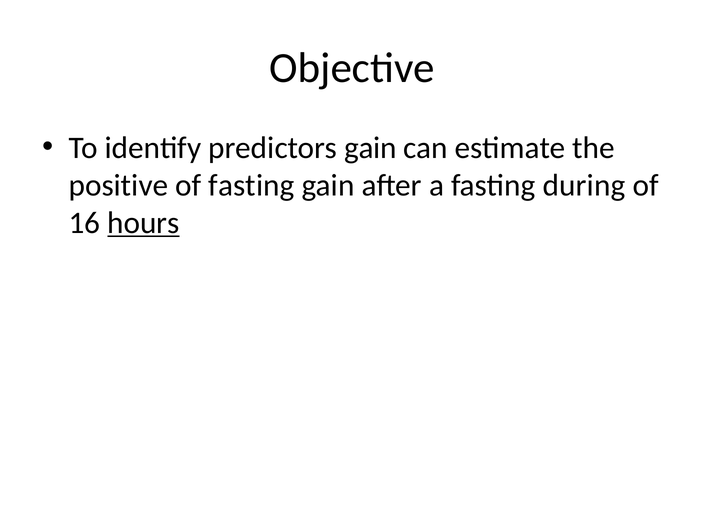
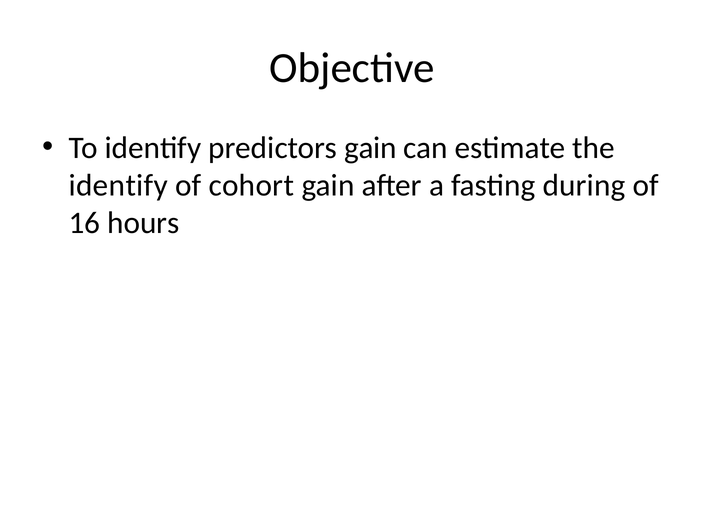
positive: positive -> identify (118, 185)
of fasting: fasting -> cohort (251, 185)
hours underline: present -> none (143, 223)
